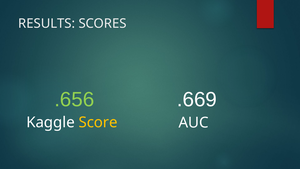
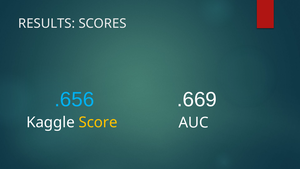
.656 colour: light green -> light blue (74, 99)
